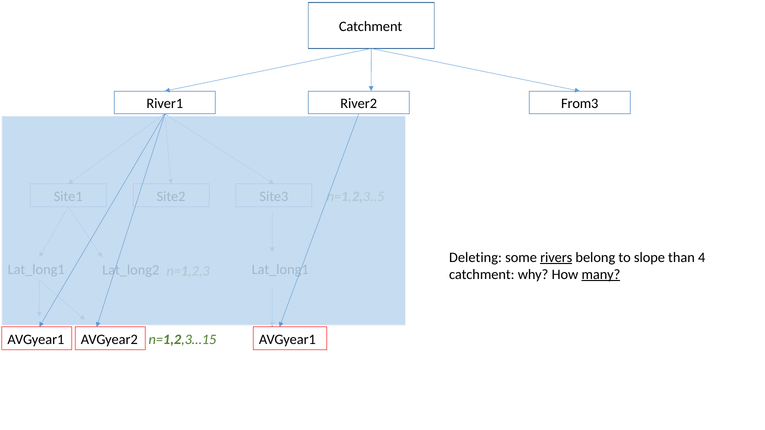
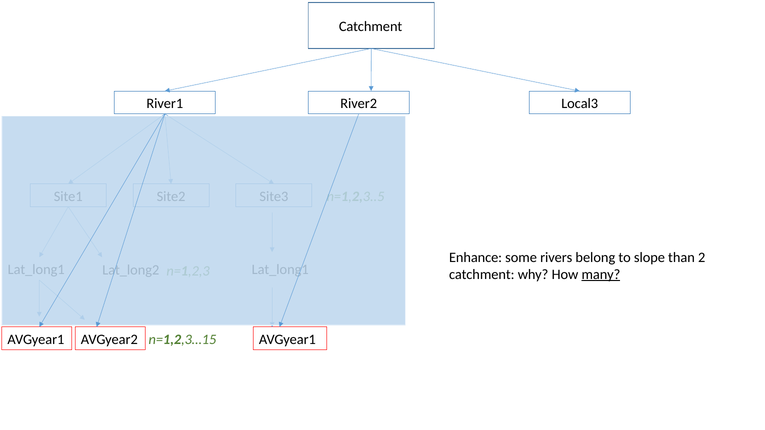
From3: From3 -> Local3 (580, 104)
Deleting: Deleting -> Enhance (476, 257)
rivers underline: present -> none (556, 257)
4: 4 -> 2 (702, 257)
